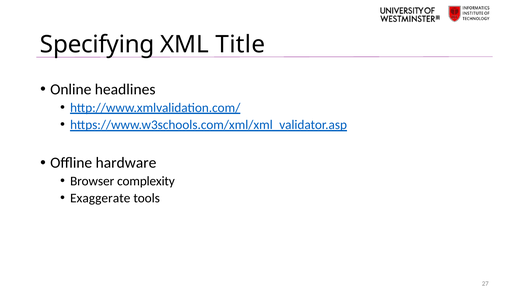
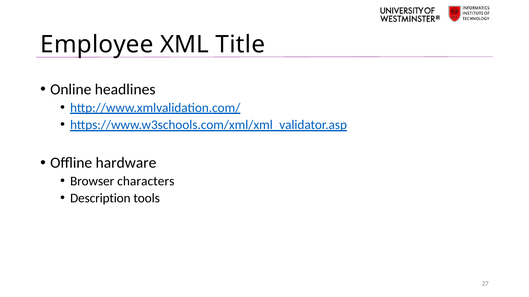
Specifying: Specifying -> Employee (97, 44)
complexity: complexity -> characters (146, 181)
Exaggerate: Exaggerate -> Description (100, 198)
